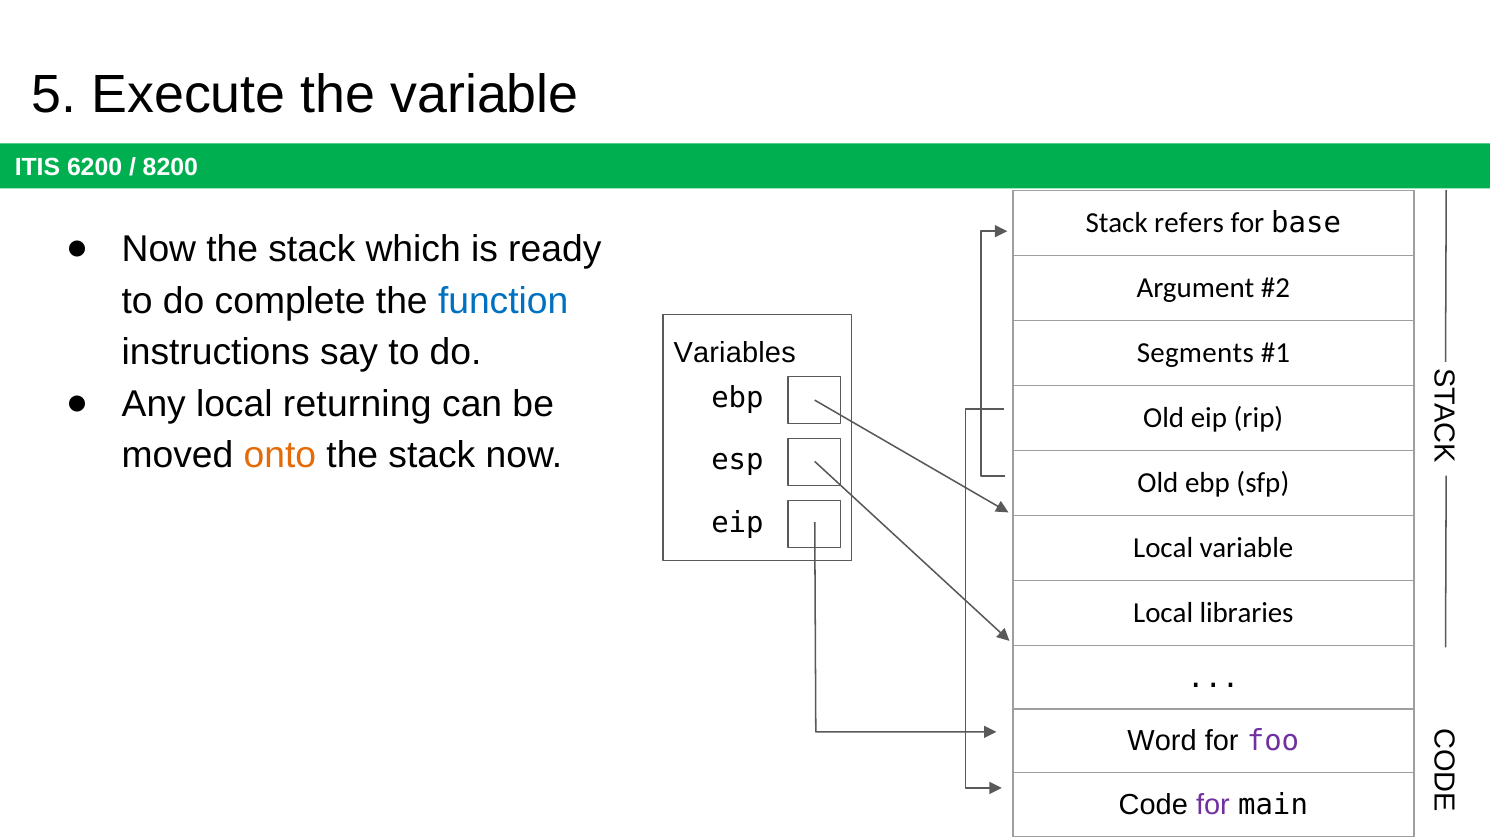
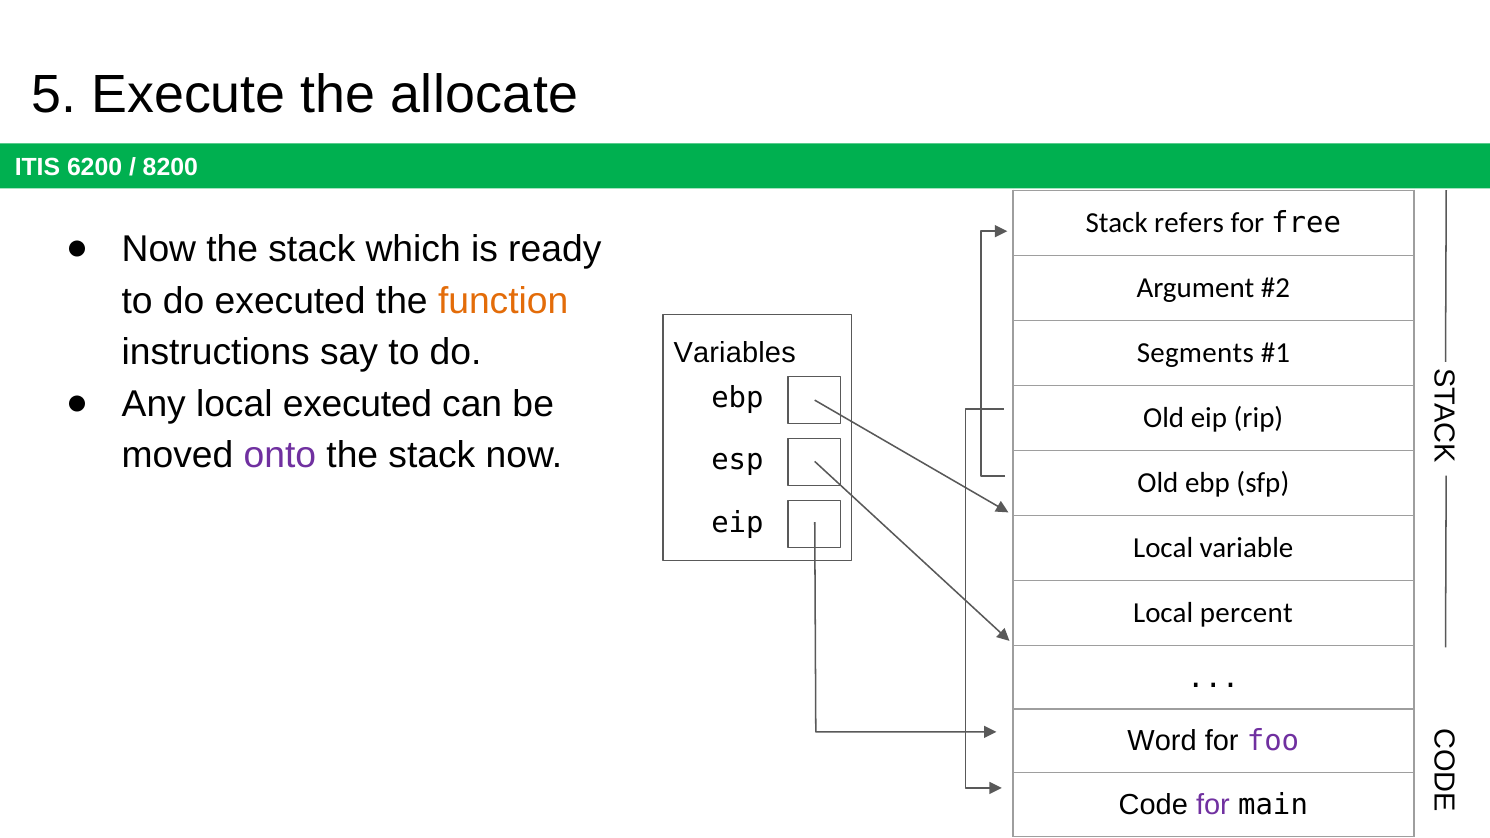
the variable: variable -> allocate (484, 95)
base: base -> free (1306, 223)
do complete: complete -> executed (290, 301)
function colour: blue -> orange (503, 301)
local returning: returning -> executed (358, 404)
onto colour: orange -> purple (280, 455)
libraries: libraries -> percent (1246, 613)
